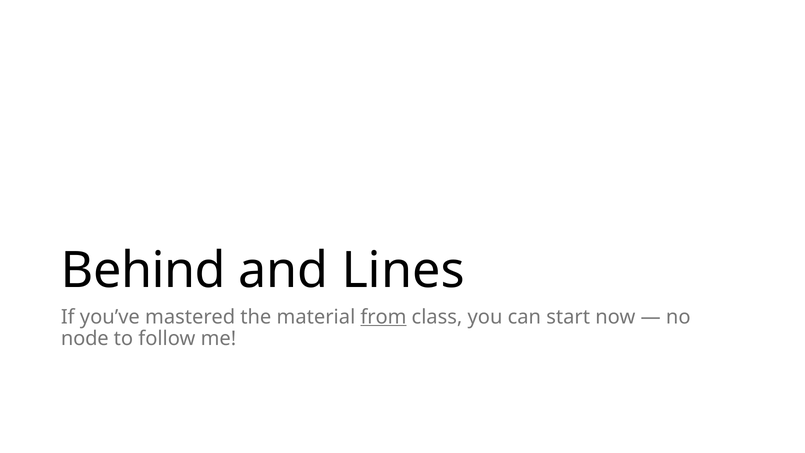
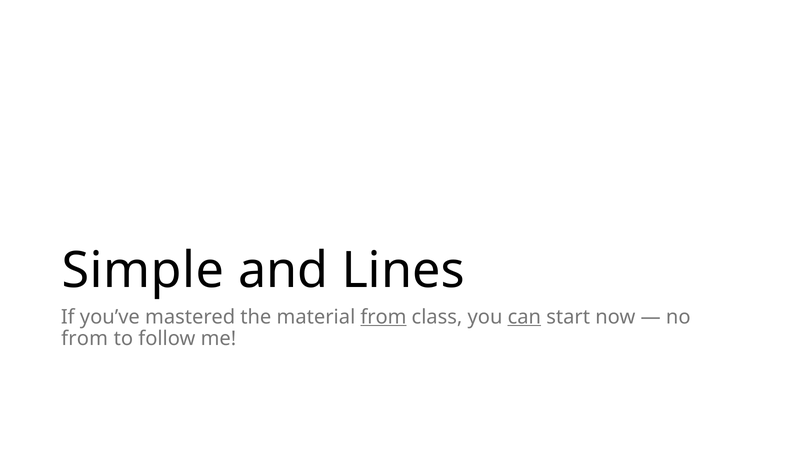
Behind: Behind -> Simple (143, 271)
can underline: none -> present (524, 317)
node: node -> from (85, 339)
